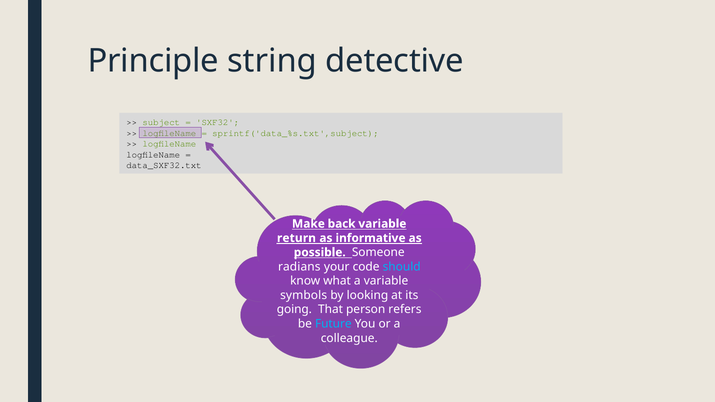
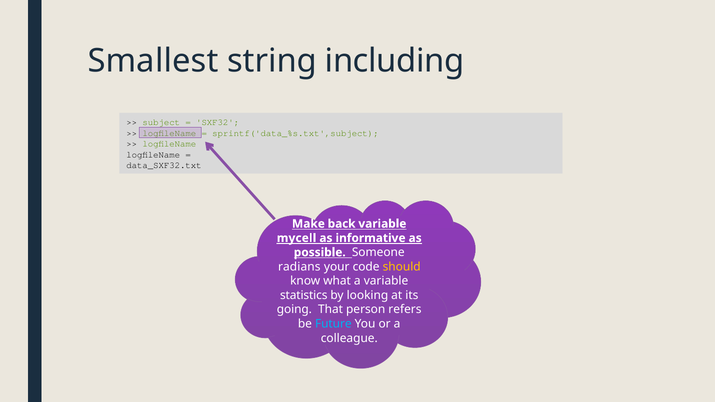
Principle: Principle -> Smallest (153, 61)
detective: detective -> including (395, 61)
return: return -> mycell (296, 238)
should colour: light blue -> yellow (402, 267)
symbols: symbols -> statistics (304, 295)
